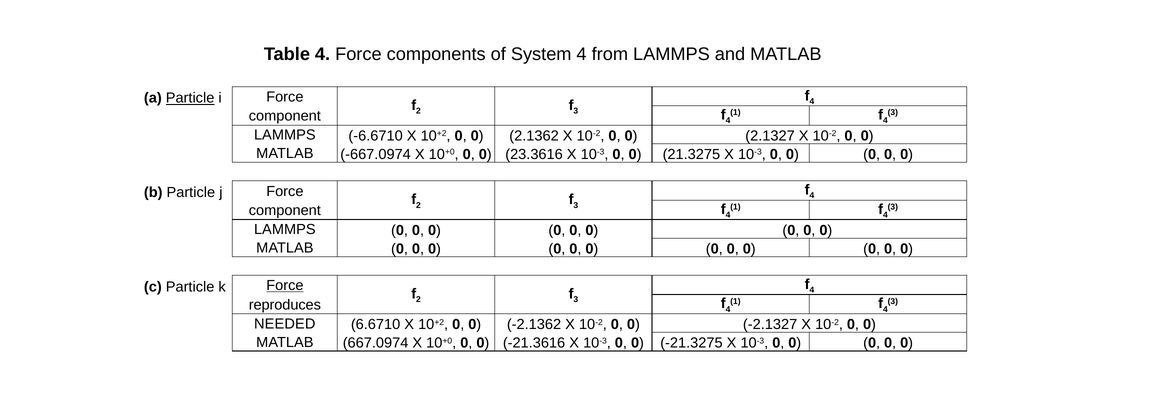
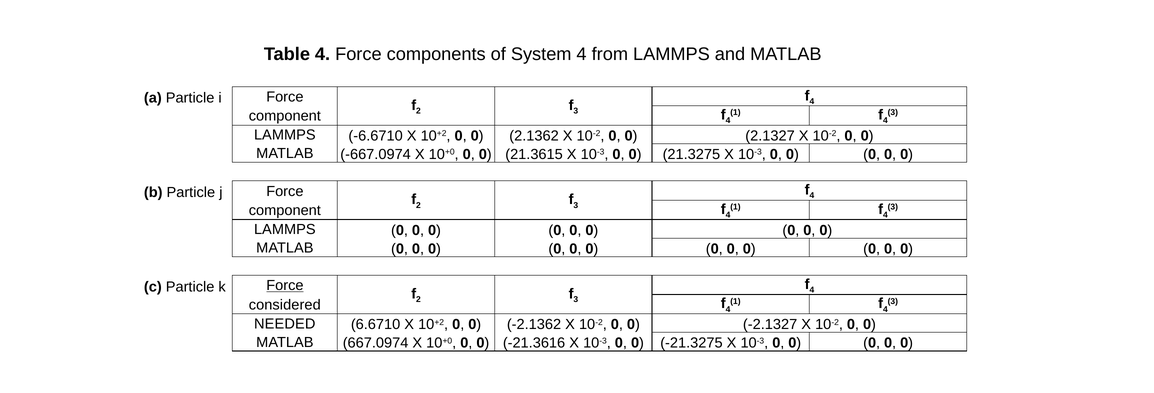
Particle underline: present -> none (190, 98)
23.3616: 23.3616 -> 21.3615 (534, 155)
reproduces: reproduces -> considered (285, 305)
